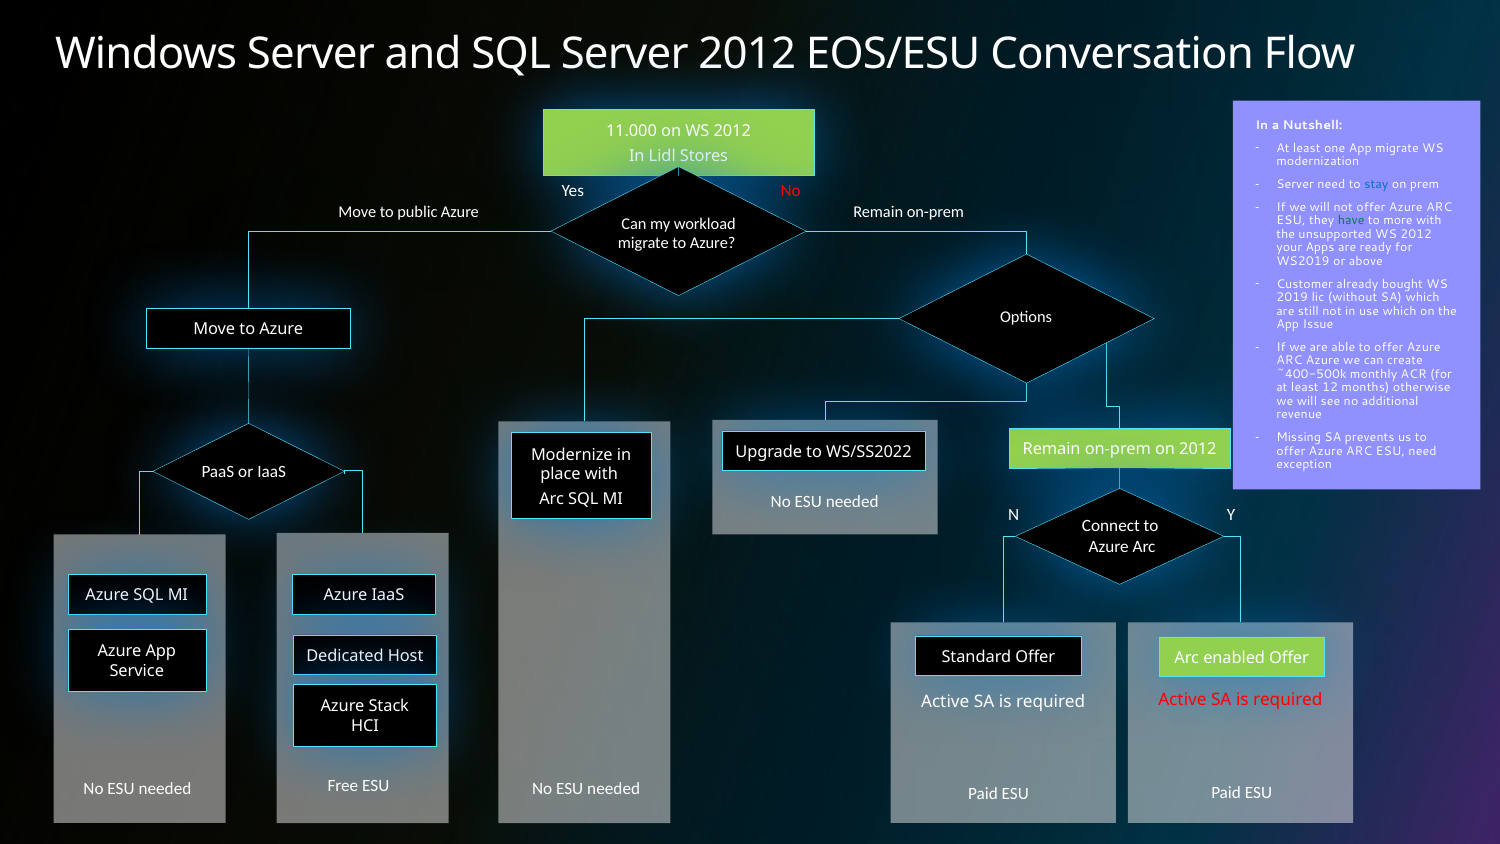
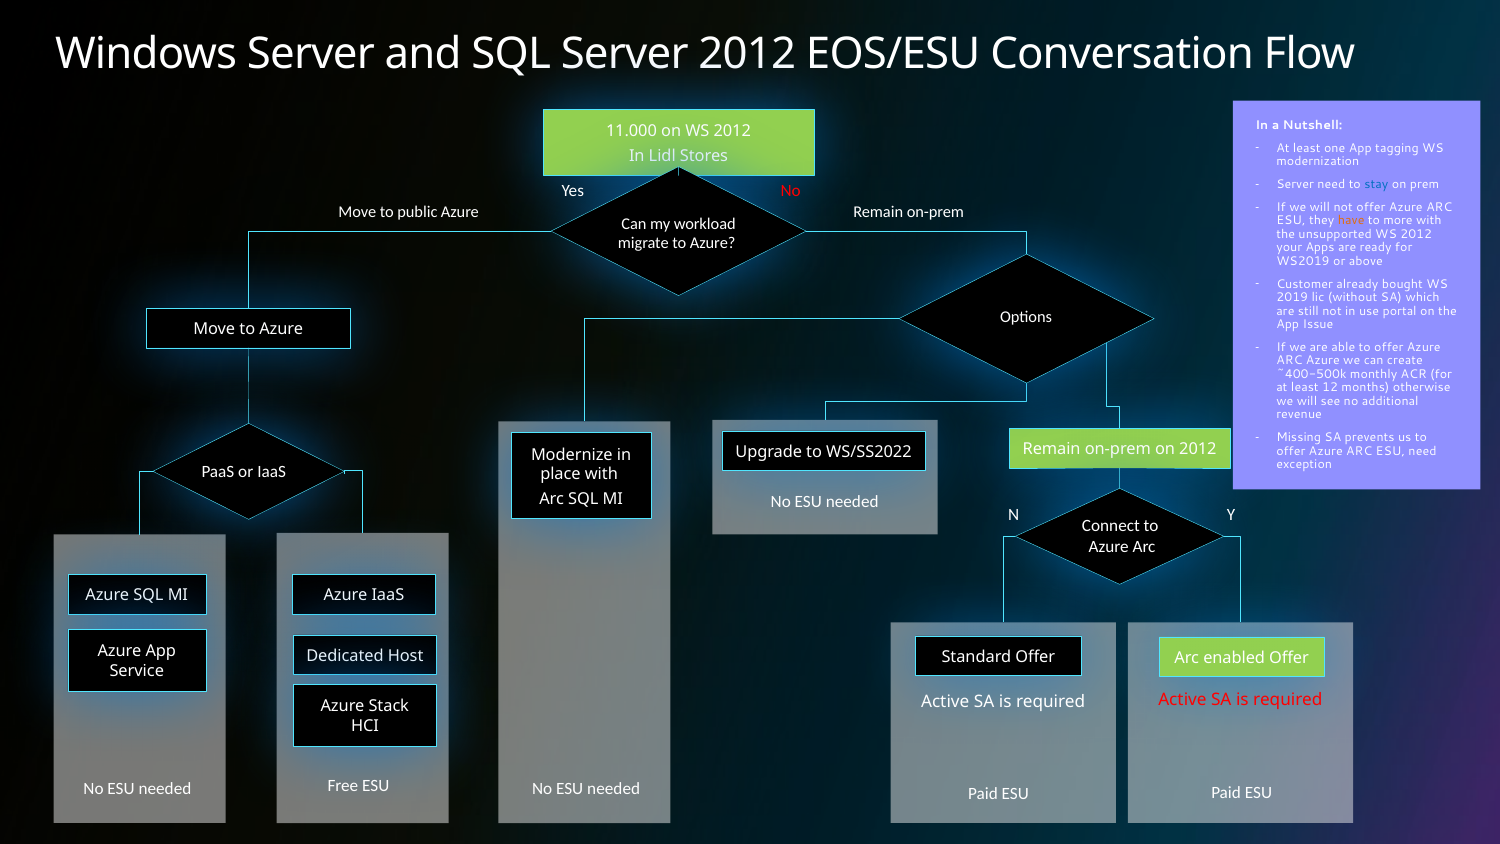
App migrate: migrate -> tagging (1397, 148)
have colour: green -> orange (1351, 221)
use which: which -> portal (1400, 311)
